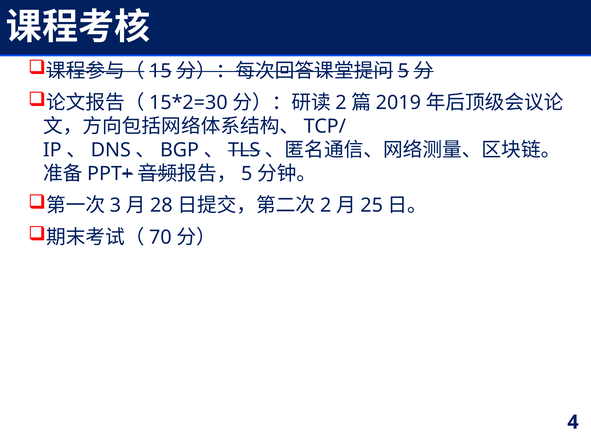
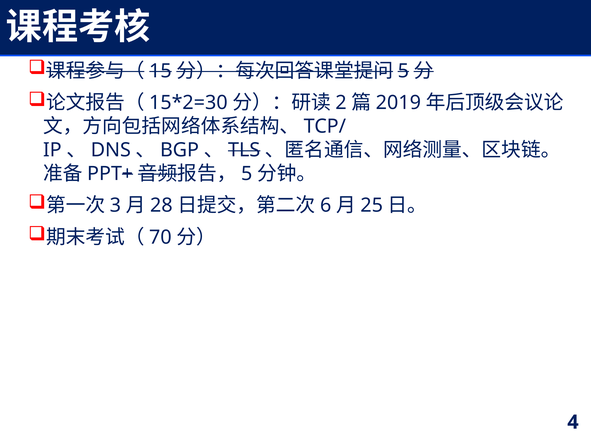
2: 2 -> 6 (326, 206)
